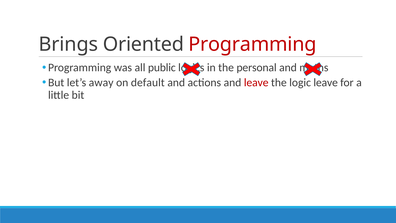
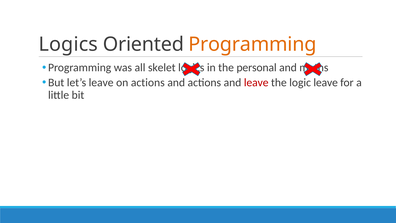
Brings: Brings -> Logics (68, 44)
Programming colour: red -> orange (252, 44)
public: public -> skelet (162, 68)
let’s away: away -> leave (101, 83)
on default: default -> actions (148, 83)
